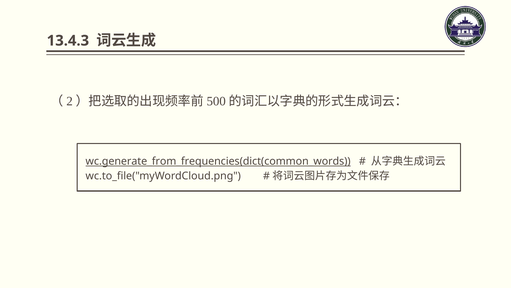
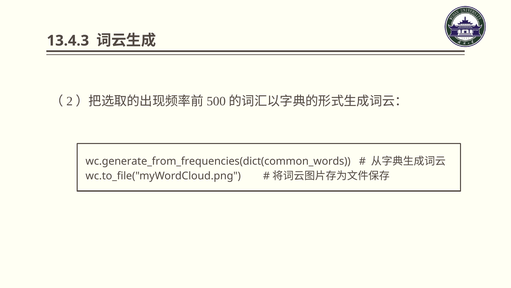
wc.generate_from_frequencies(dict(common_words underline: present -> none (218, 161)
